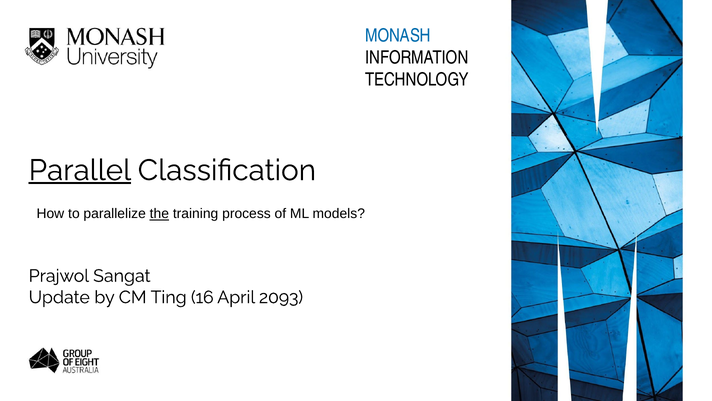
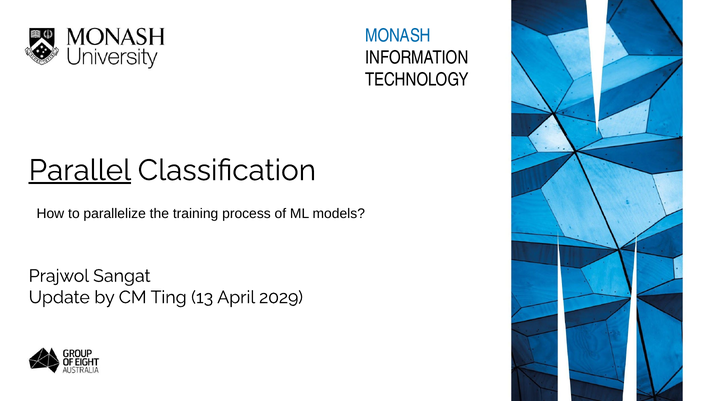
the underline: present -> none (159, 214)
16: 16 -> 13 (202, 297)
2093: 2093 -> 2029 (281, 297)
